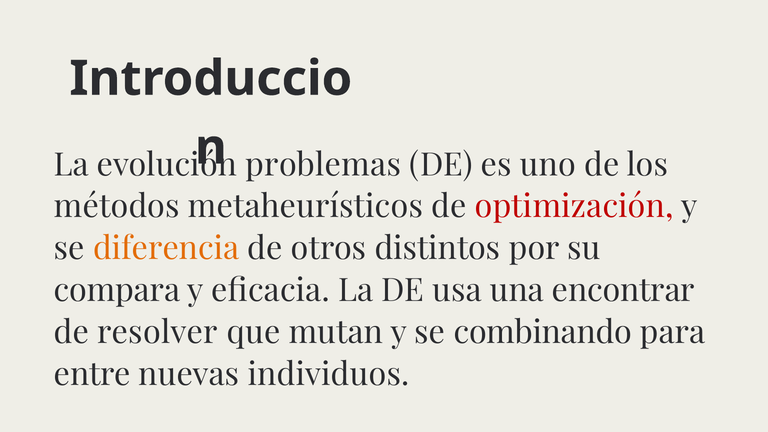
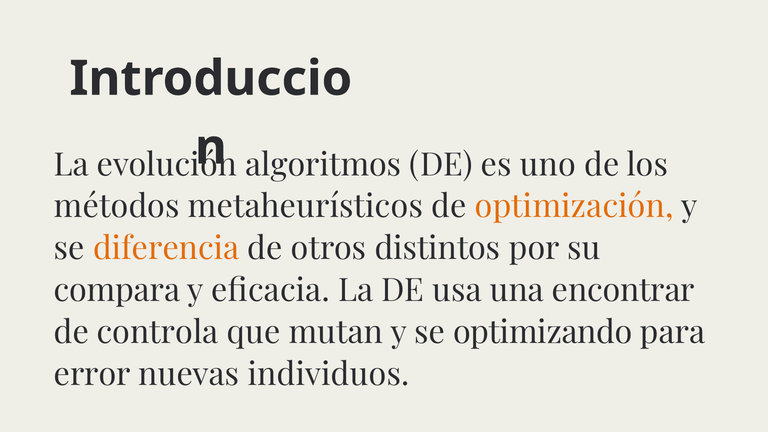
problemas: problemas -> algoritmos (323, 165)
optimización colour: red -> orange (574, 207)
resolver: resolver -> controla (157, 333)
combinando: combinando -> optimizando (543, 333)
entre: entre -> error (92, 375)
